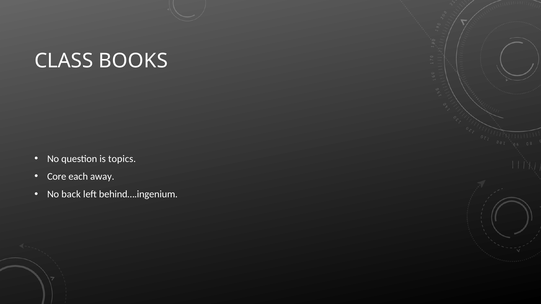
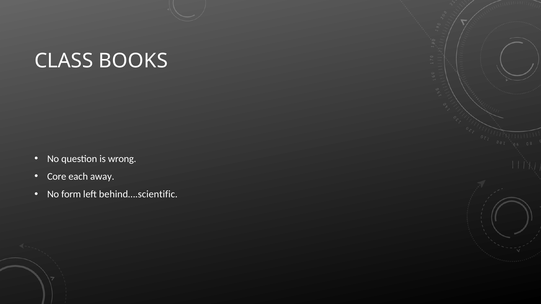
topics: topics -> wrong (122, 159)
back: back -> form (71, 195)
behind….ingenium: behind….ingenium -> behind….scientific (138, 195)
